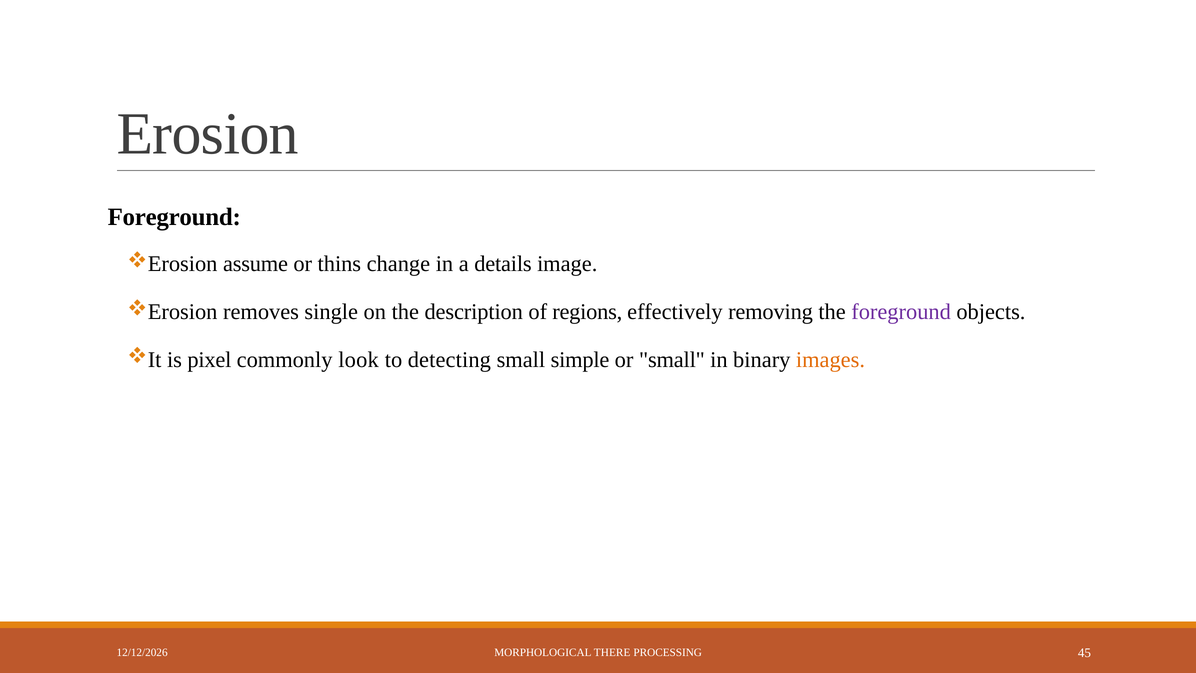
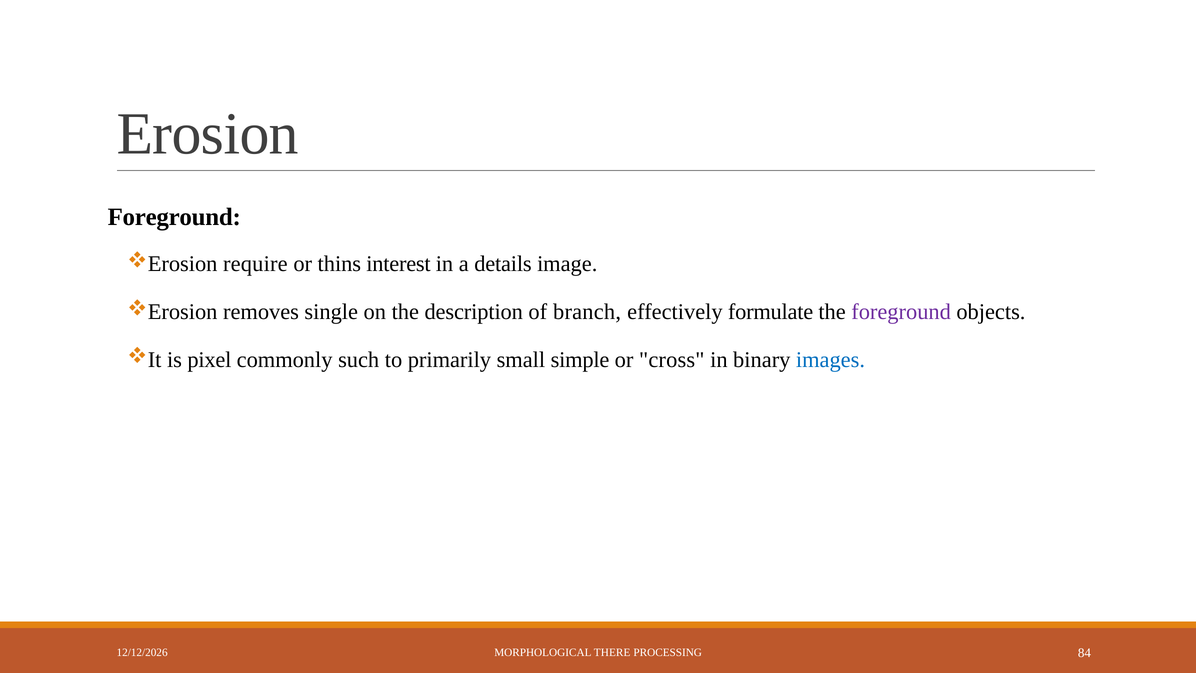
assume: assume -> require (255, 264)
change: change -> interest (399, 264)
regions: regions -> branch (587, 312)
removing: removing -> formulate (771, 312)
look: look -> such (359, 360)
detecting: detecting -> primarily (449, 360)
or small: small -> cross (672, 360)
images colour: orange -> blue (830, 360)
45: 45 -> 84 (1084, 652)
